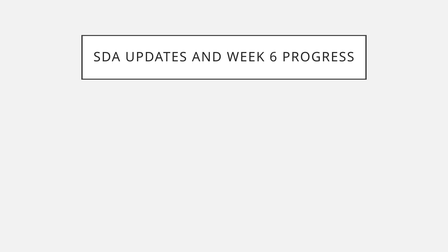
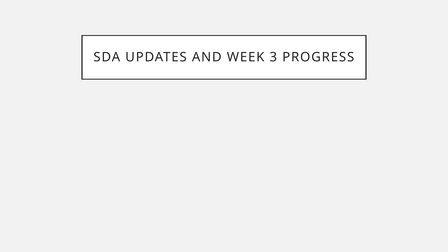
6: 6 -> 3 (273, 57)
